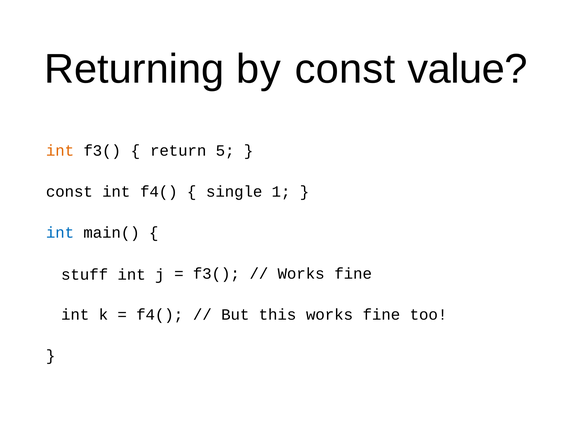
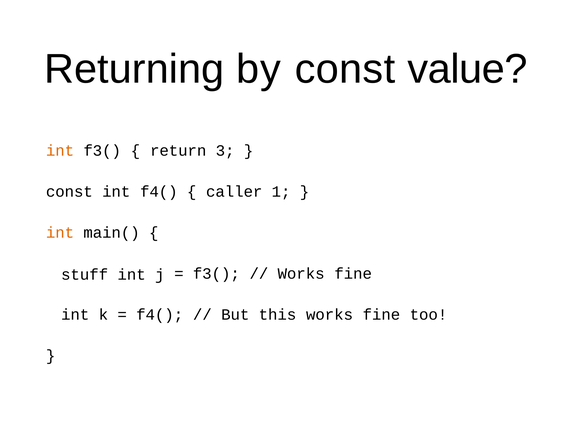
5: 5 -> 3 (225, 151)
single: single -> caller (234, 192)
int colour: blue -> orange (60, 232)
